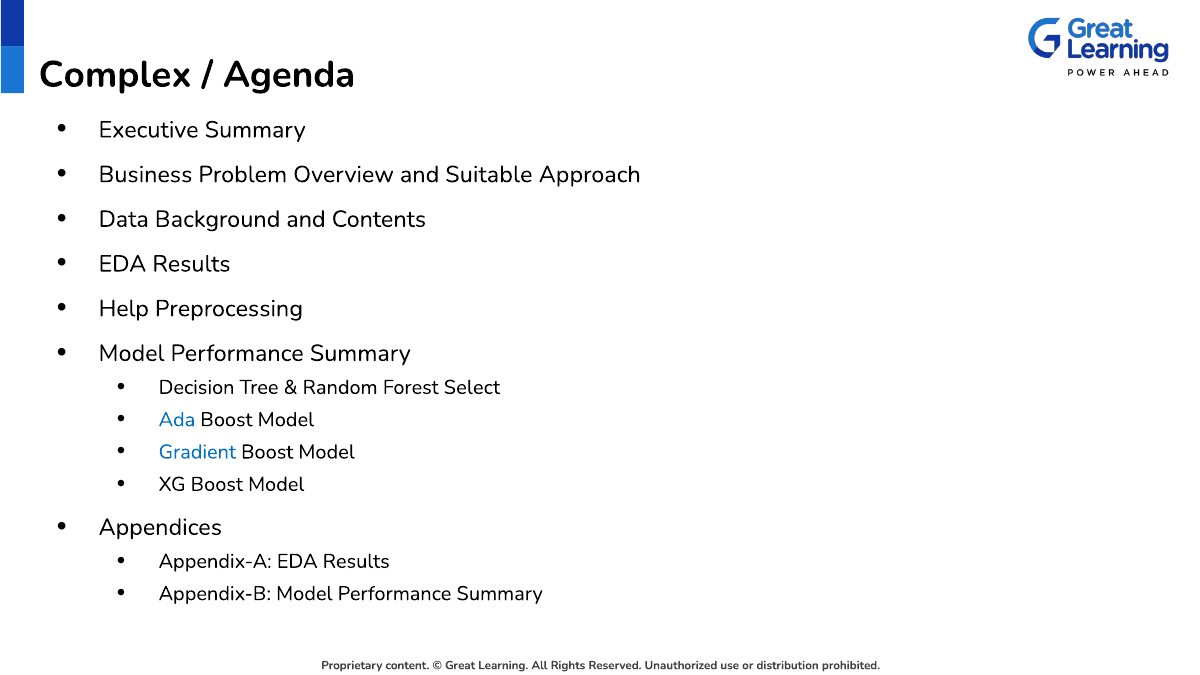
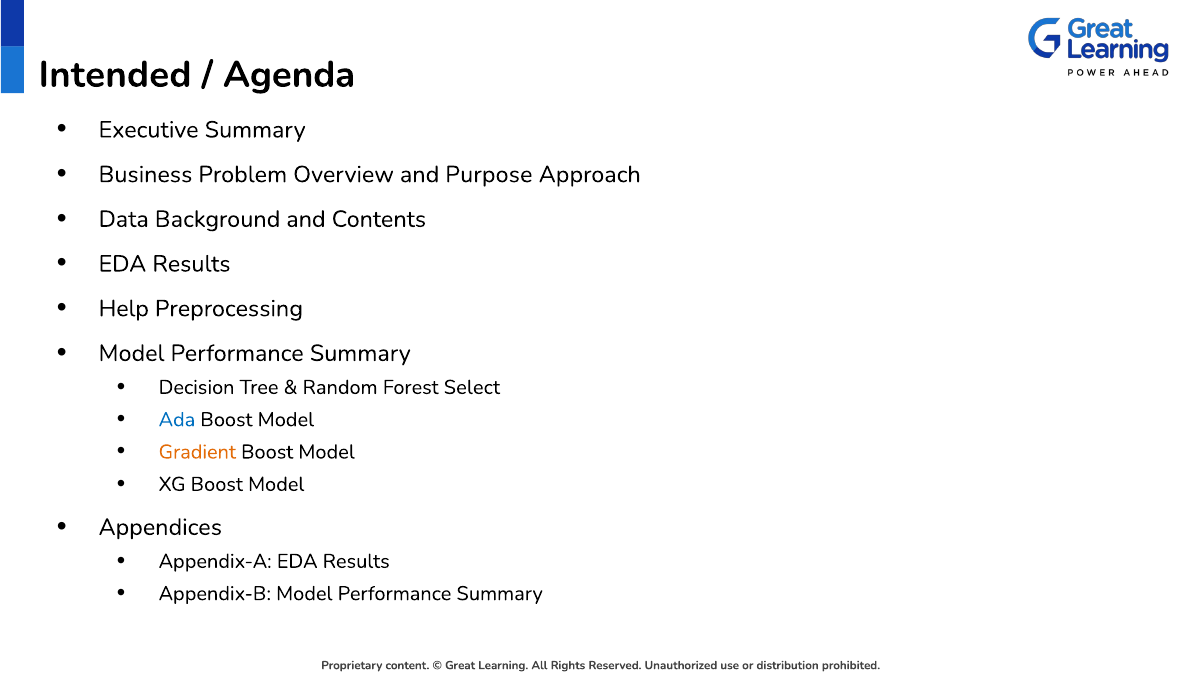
Complex: Complex -> Intended (115, 75)
Suitable: Suitable -> Purpose (489, 174)
Gradient colour: blue -> orange (197, 452)
